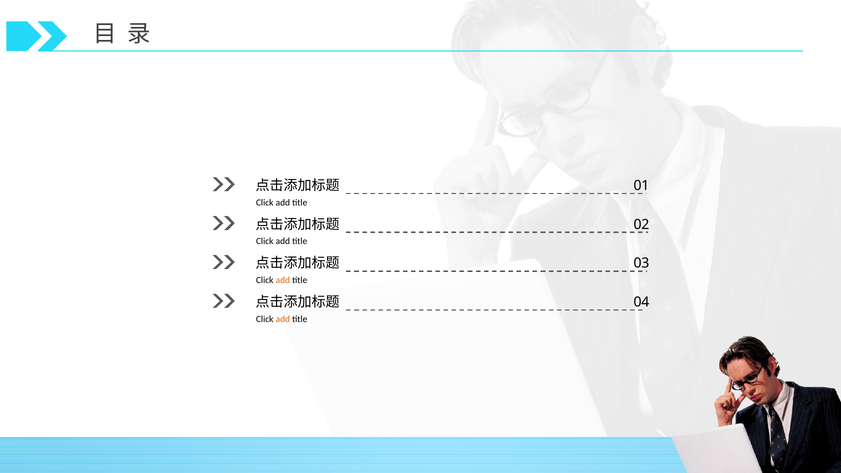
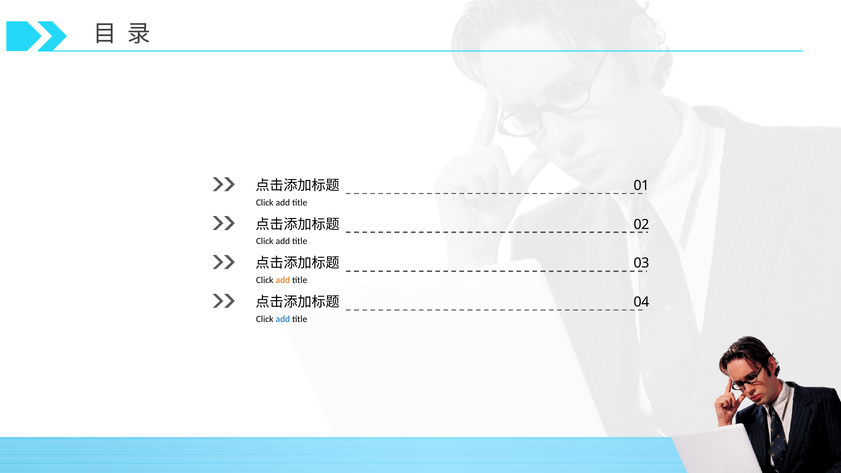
add colour: orange -> blue (283, 319)
